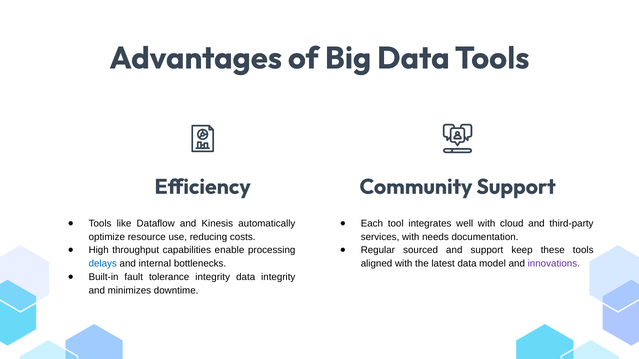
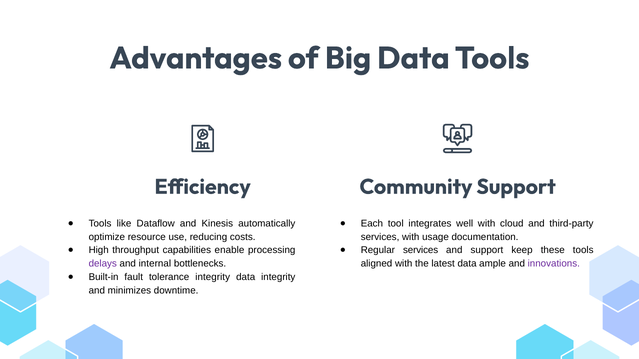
needs: needs -> usage (435, 237)
Regular sourced: sourced -> services (421, 251)
delays colour: blue -> purple (103, 264)
model: model -> ample (493, 264)
